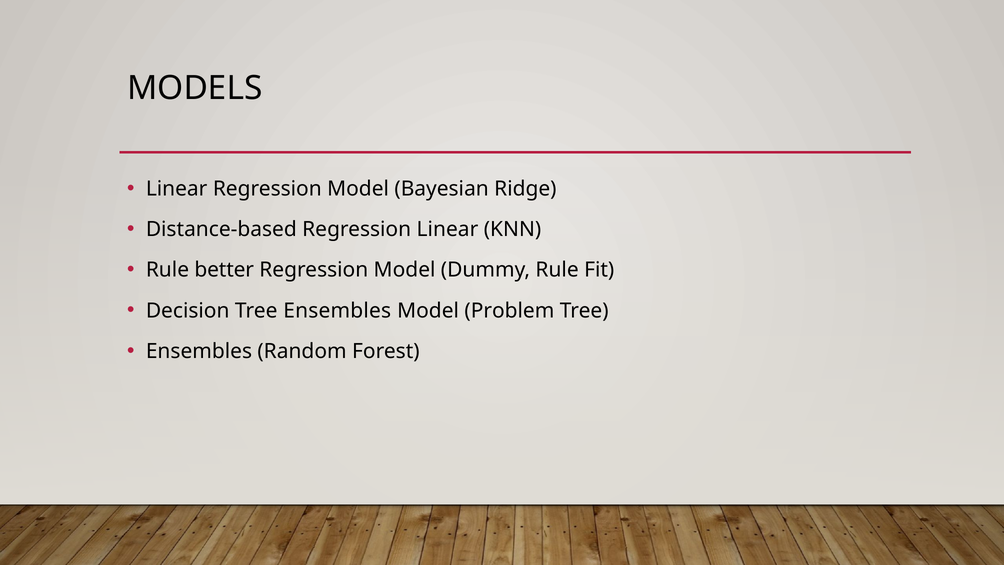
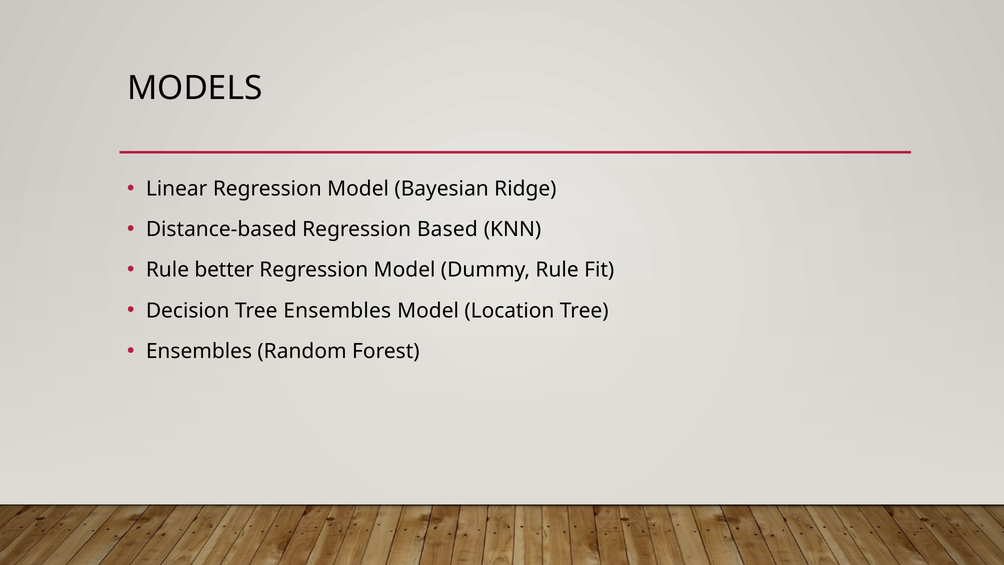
Regression Linear: Linear -> Based (447, 229)
Problem: Problem -> Location (509, 311)
